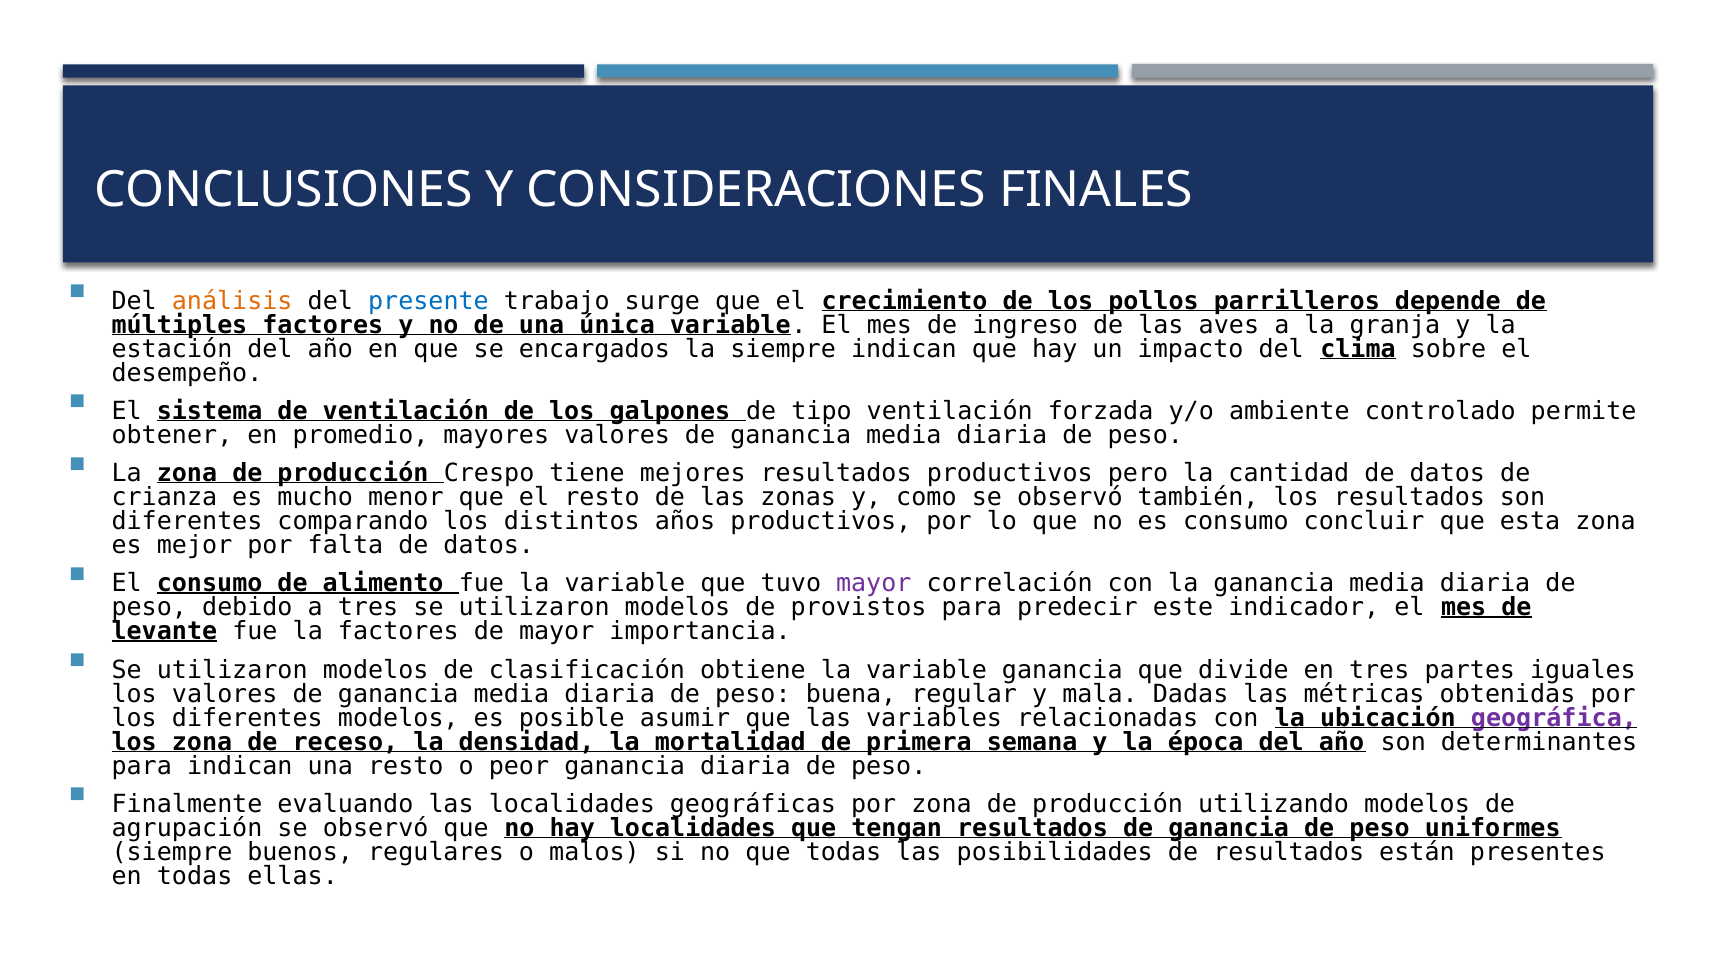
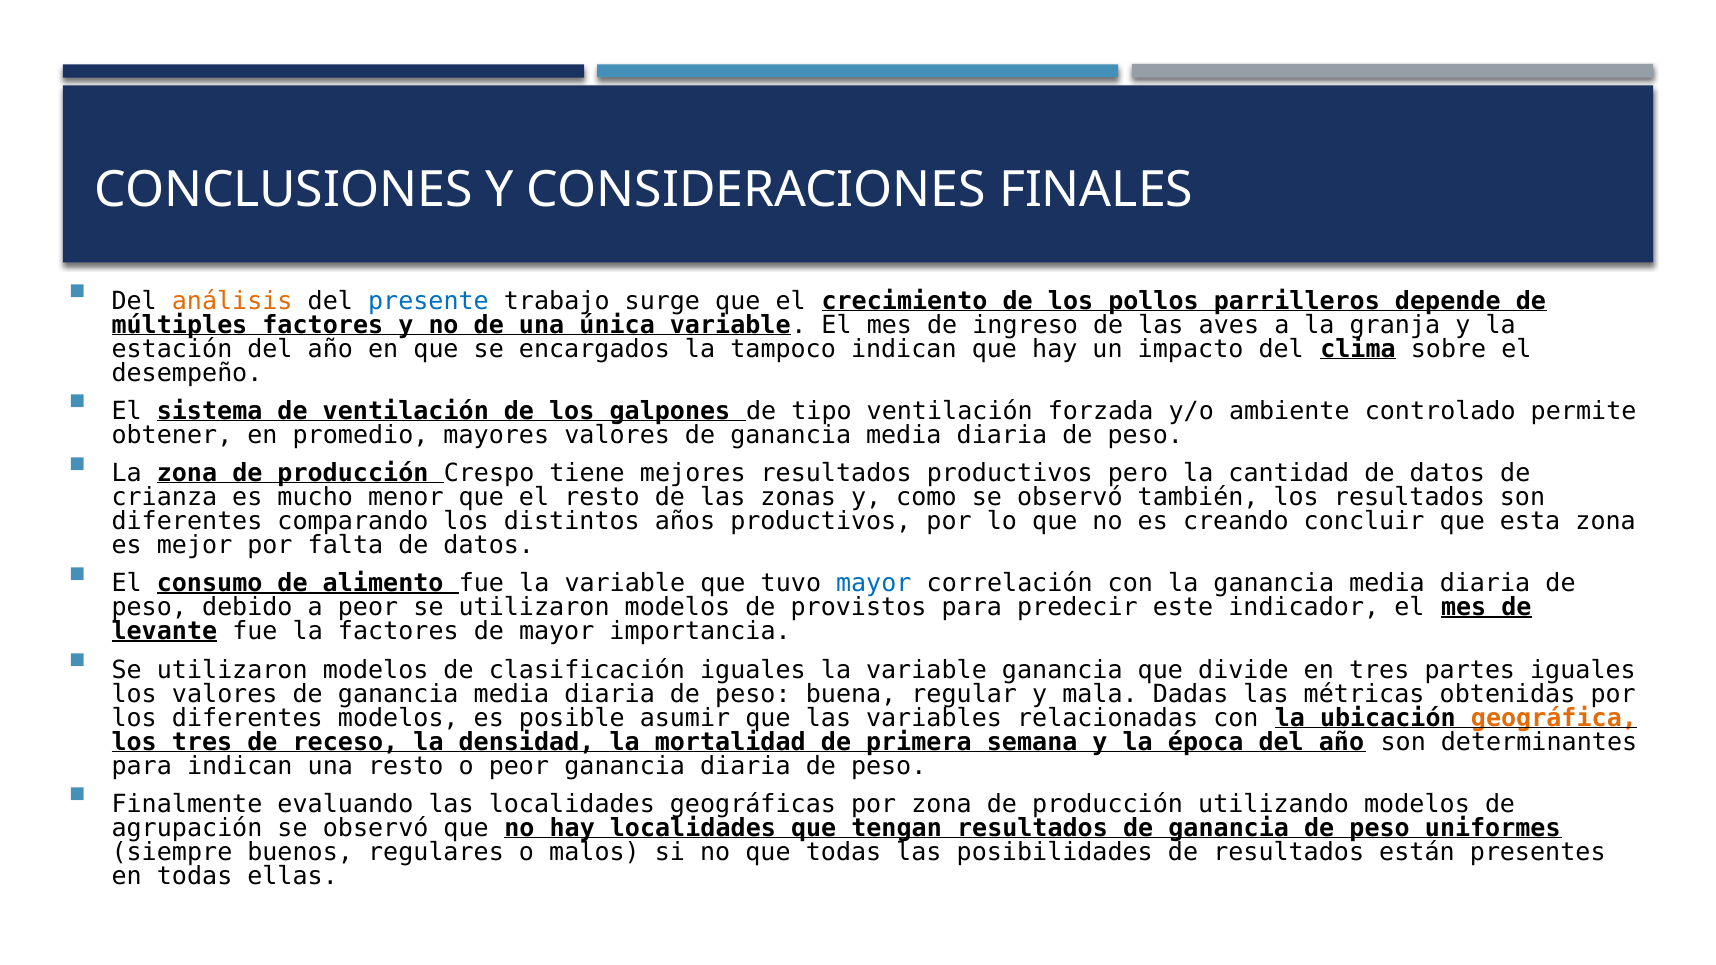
la siempre: siempre -> tampoco (783, 349)
es consumo: consumo -> creando (1236, 522)
mayor colour: purple -> blue (874, 584)
a tres: tres -> peor (368, 608)
clasificación obtiene: obtiene -> iguales (753, 670)
geográfica colour: purple -> orange (1554, 718)
los zona: zona -> tres (202, 742)
